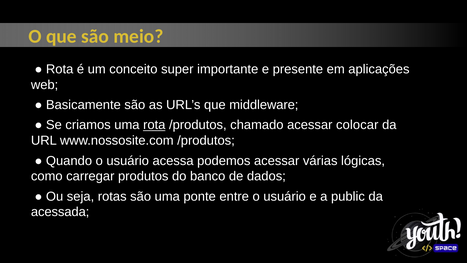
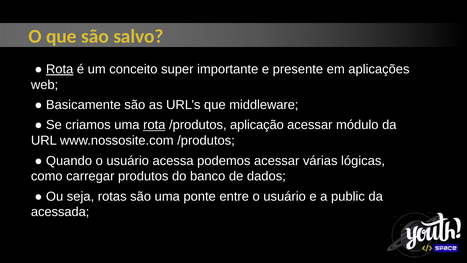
meio: meio -> salvo (138, 36)
Rota underline: none -> present (60, 69)
chamado: chamado -> aplicação (257, 125)
colocar: colocar -> módulo (357, 125)
